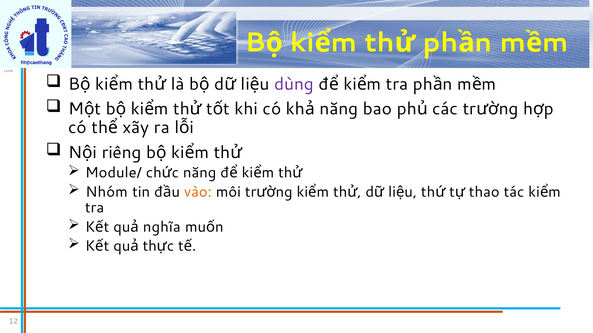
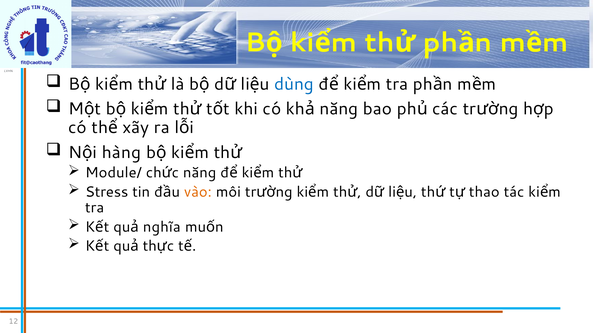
dùng colour: purple -> blue (294, 84)
riêng: riêng -> hàng (121, 153)
Nhóm: Nhóm -> Stress (107, 192)
